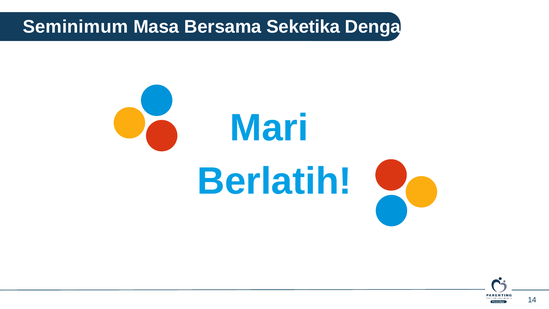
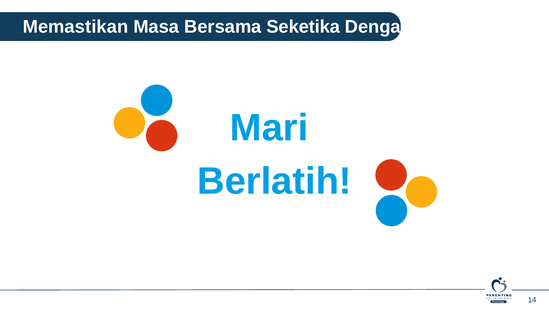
Seminimum: Seminimum -> Memastikan (75, 27)
